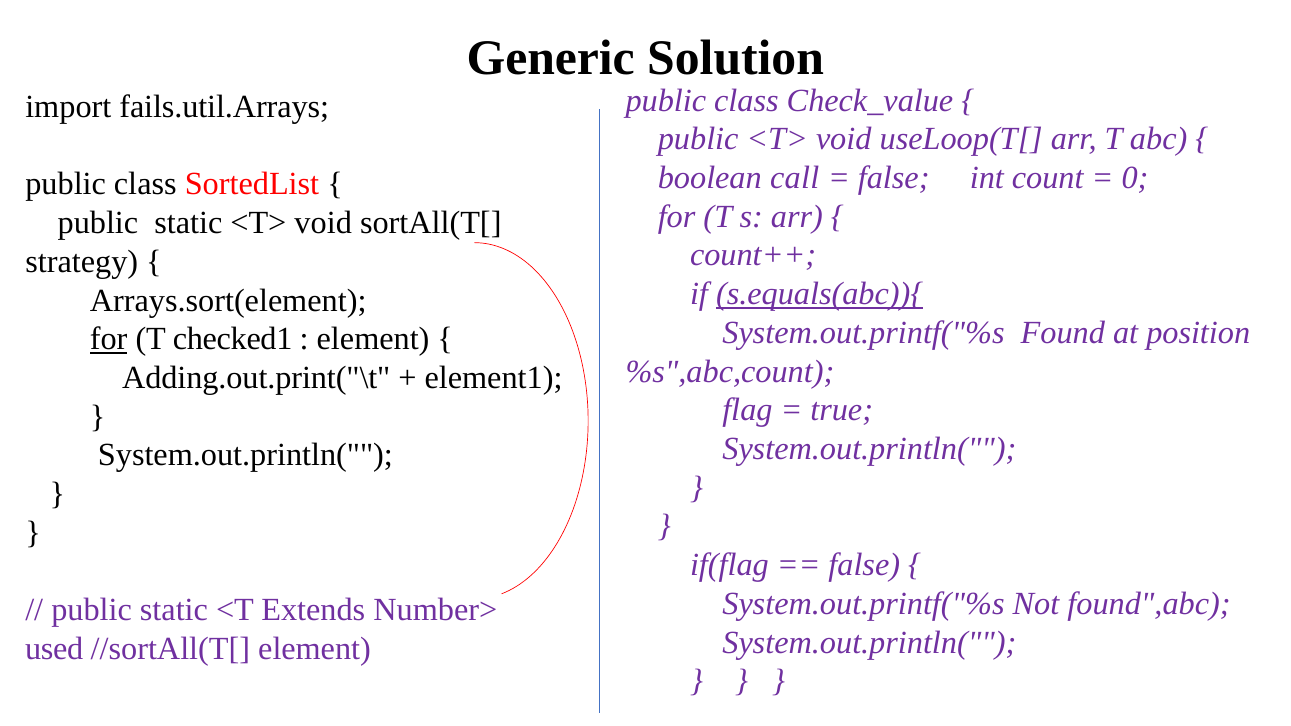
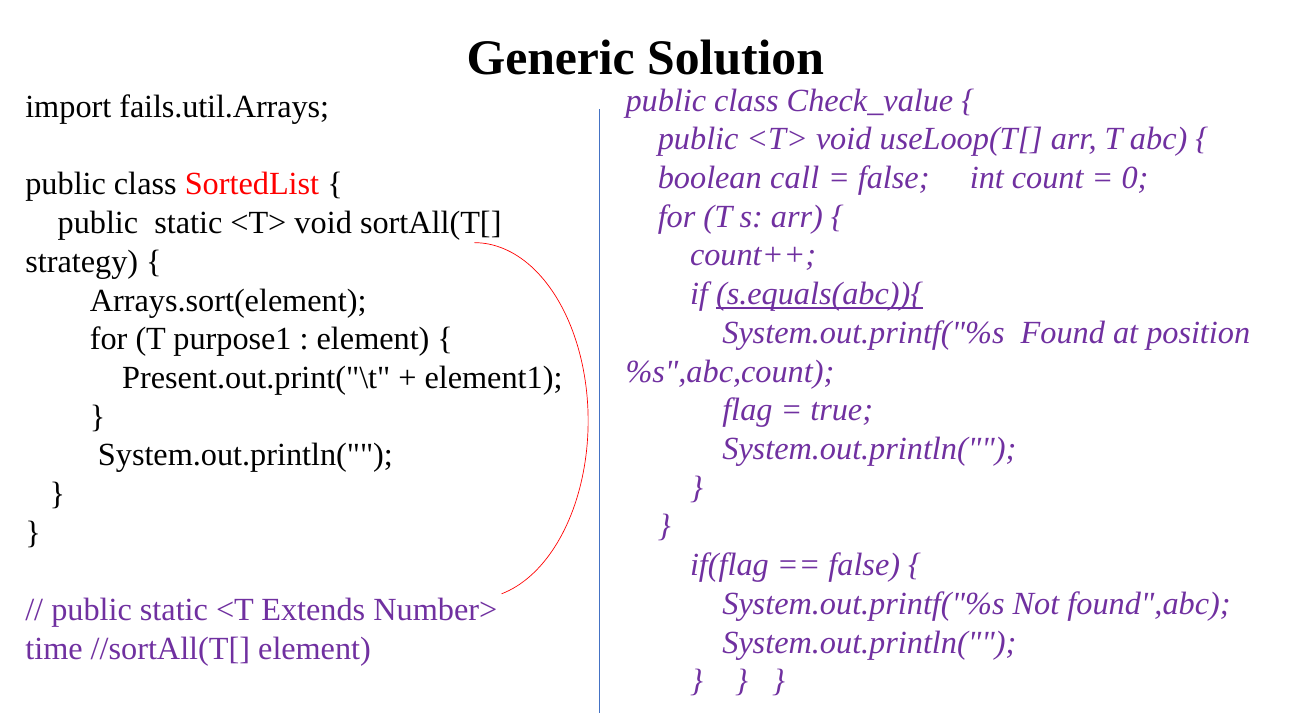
for underline: present -> none (109, 339)
checked1: checked1 -> purpose1 (233, 339)
Adding.out.print("\t: Adding.out.print("\t -> Present.out.print("\t (256, 378)
used: used -> time (54, 649)
